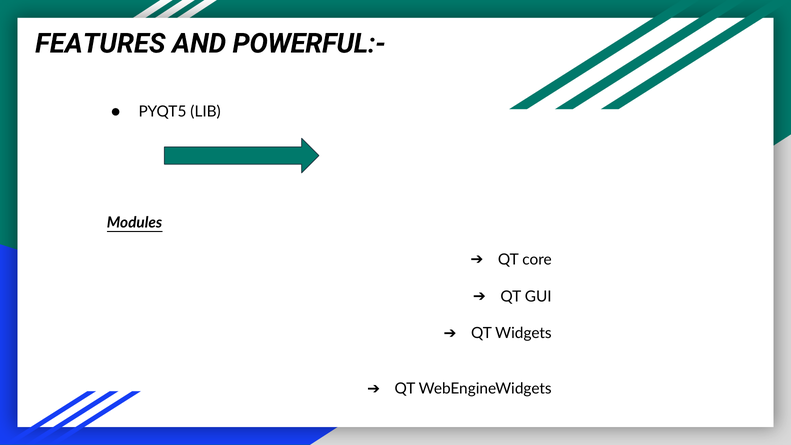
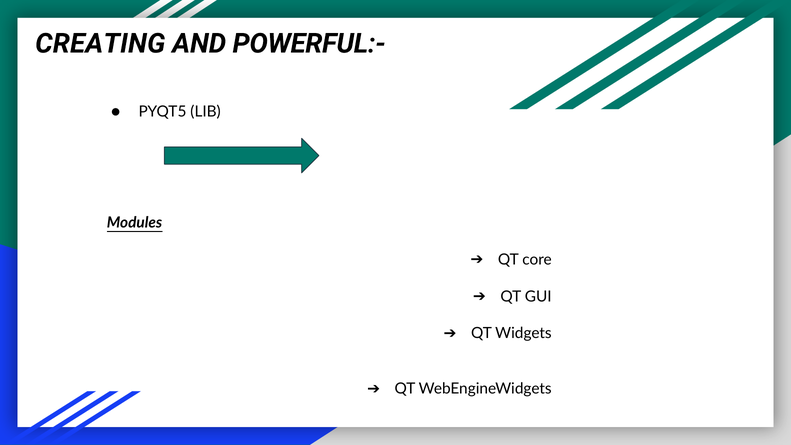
FEATURES: FEATURES -> CREATING (100, 44)
